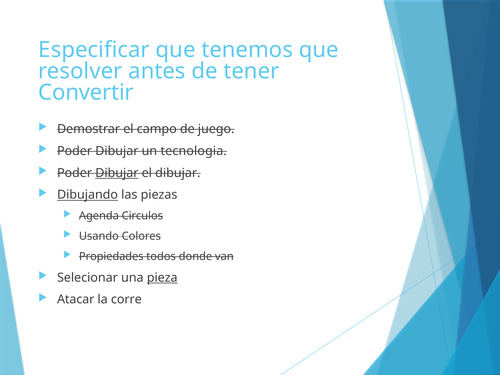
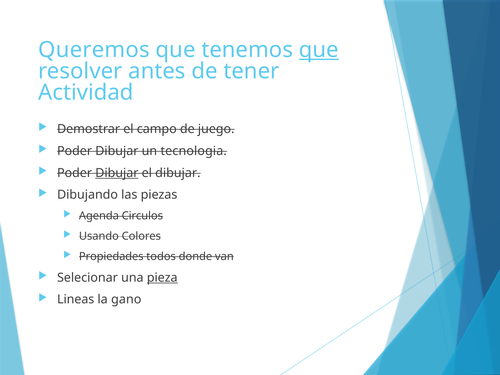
Especificar: Especificar -> Queremos (94, 50)
que underline: none -> present (319, 50)
Convertir: Convertir -> Actividad (86, 93)
Dibujando underline: present -> none (88, 195)
Atacar: Atacar -> Lineas (76, 300)
corre: corre -> gano (126, 300)
